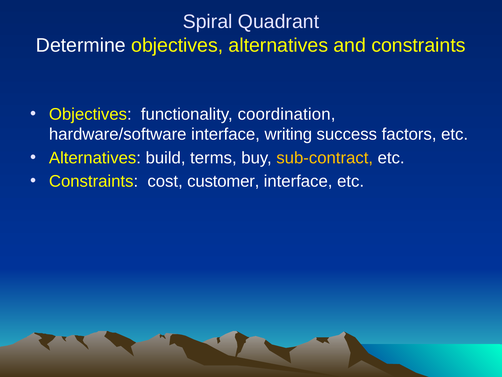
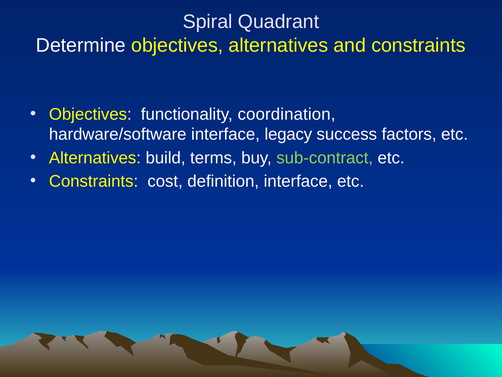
writing: writing -> legacy (288, 134)
sub-contract colour: yellow -> light green (325, 158)
customer: customer -> definition (223, 181)
